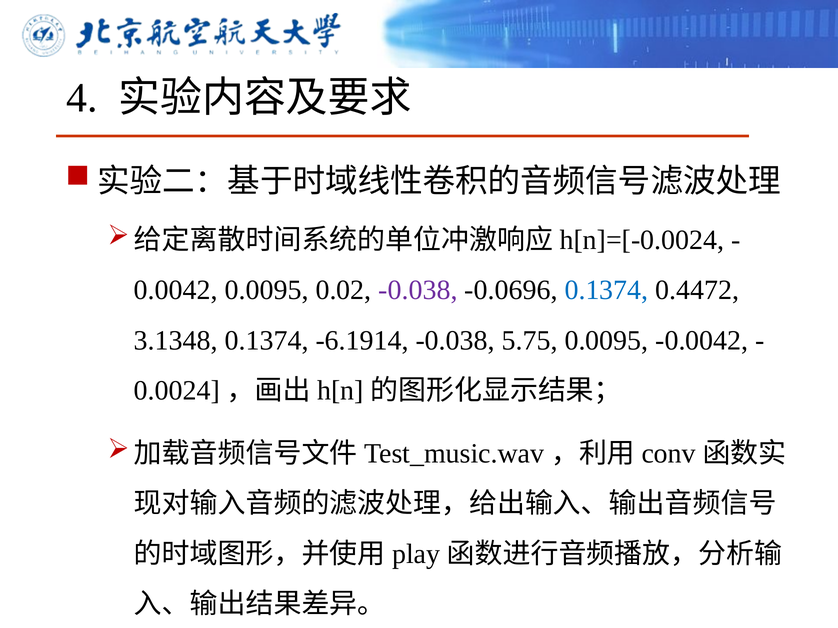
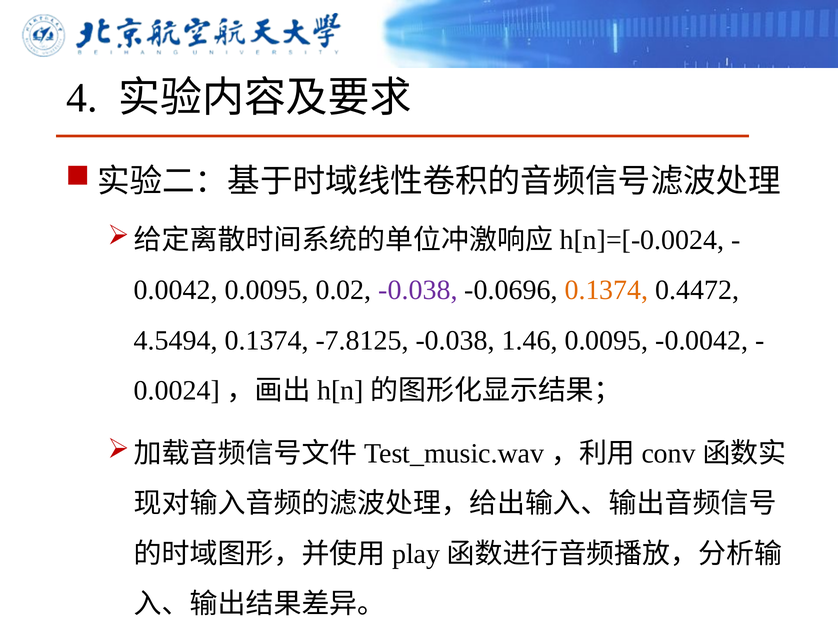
0.1374 colour: blue -> orange (606, 290)
3.1348: 3.1348 -> 4.5494 (176, 341)
-6.1914: -6.1914 -> -7.8125 (362, 341)
5.75: 5.75 -> 1.46 (530, 341)
